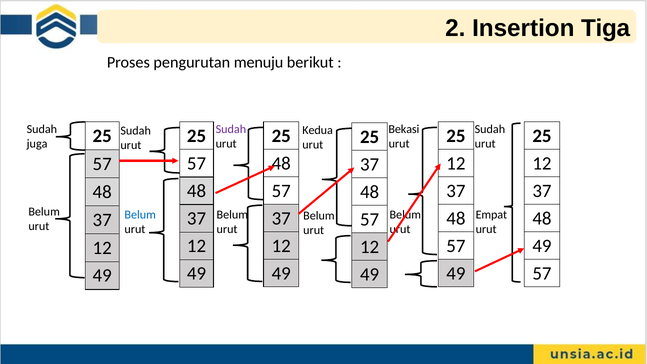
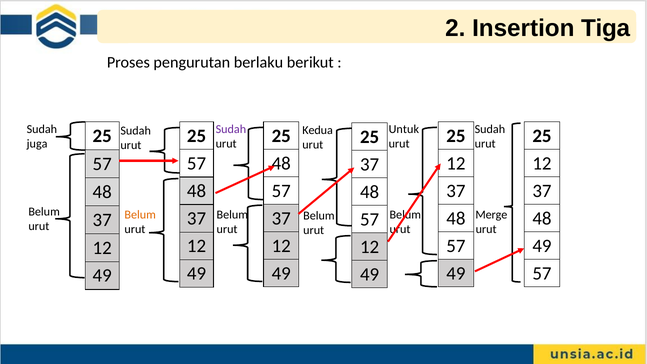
menuju: menuju -> berlaku (258, 62)
Bekasi: Bekasi -> Untuk (404, 129)
Empat: Empat -> Merge (491, 215)
Belum colour: blue -> orange (140, 215)
